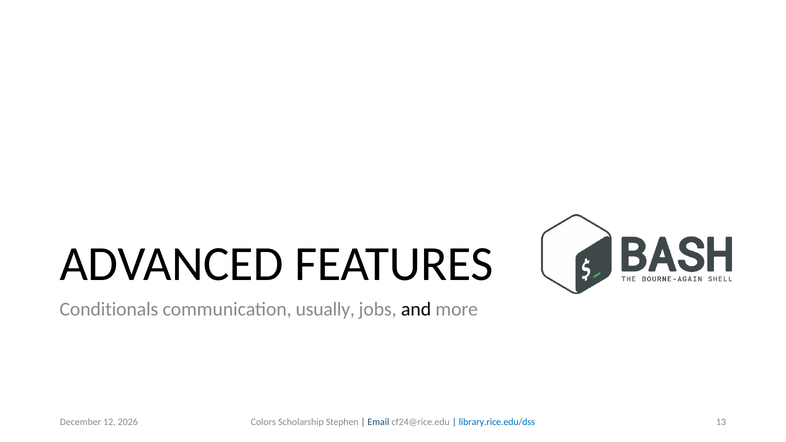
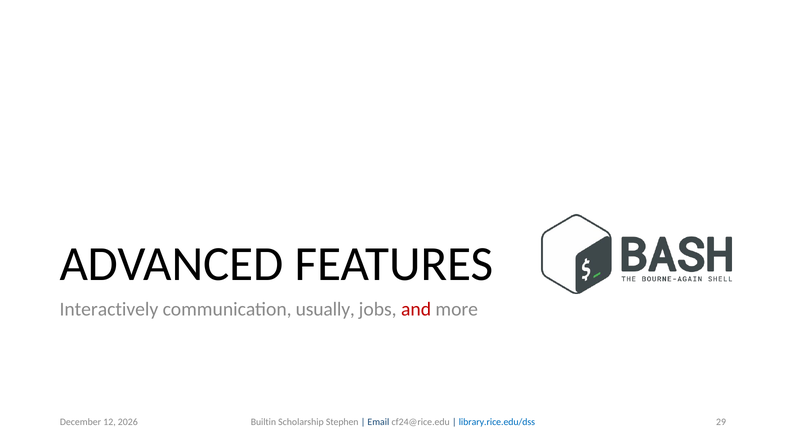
Conditionals: Conditionals -> Interactively (109, 309)
and colour: black -> red (416, 309)
13: 13 -> 29 (721, 422)
Colors: Colors -> Builtin (263, 422)
